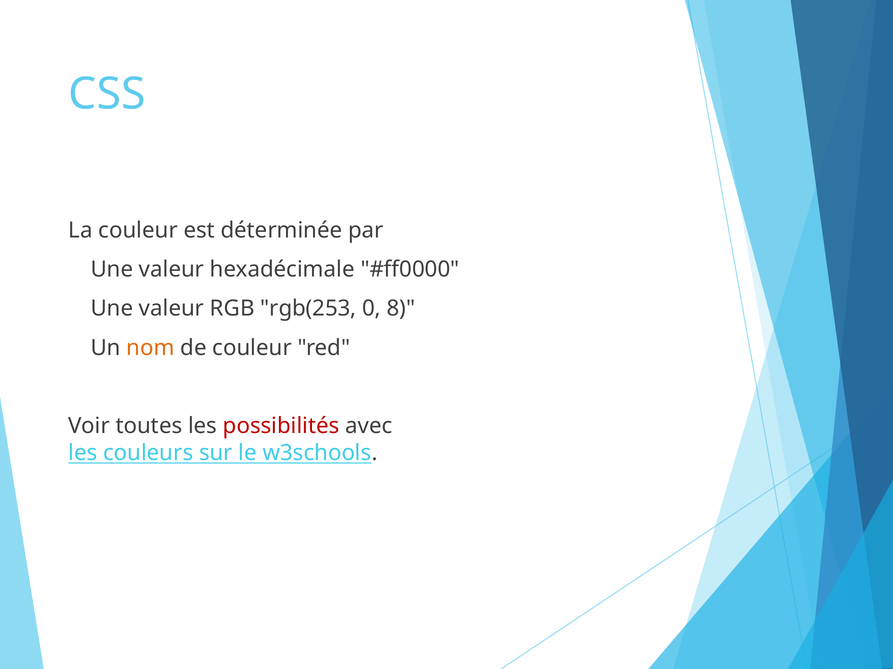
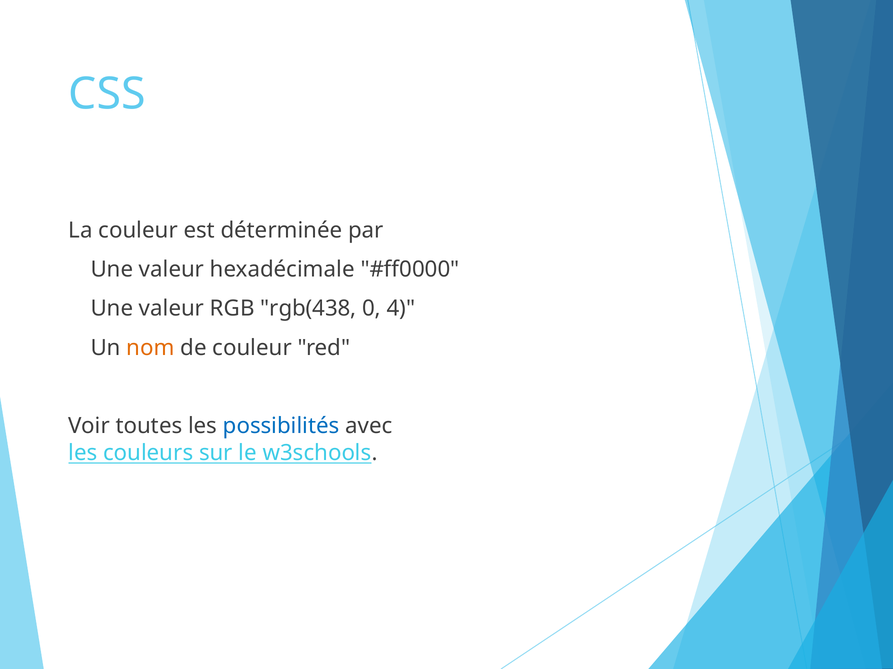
rgb(253: rgb(253 -> rgb(438 (308, 309)
8: 8 -> 4 (401, 309)
possibilités colour: red -> blue (281, 426)
